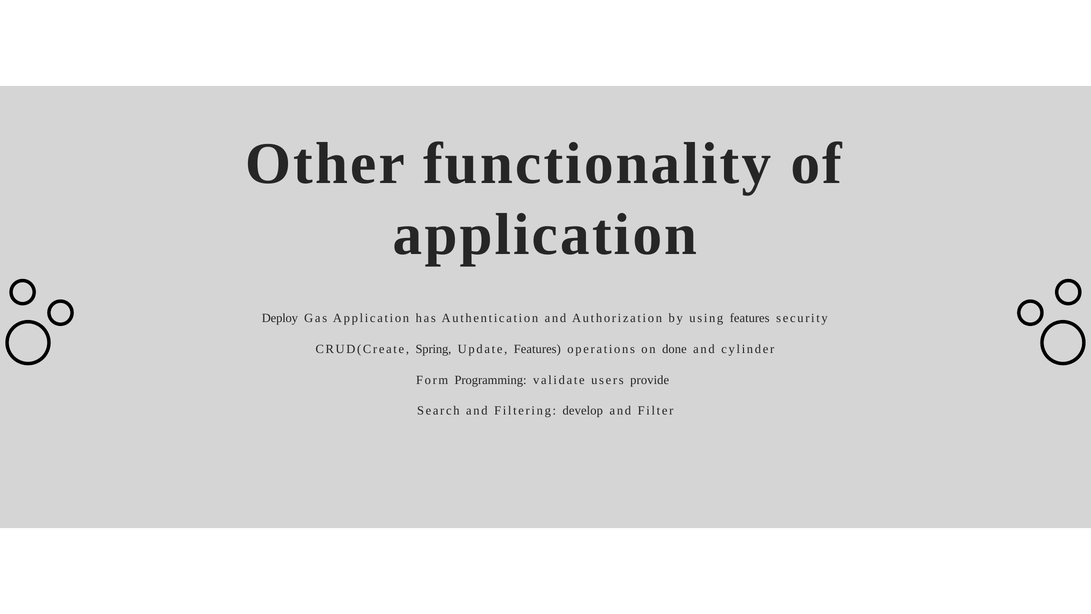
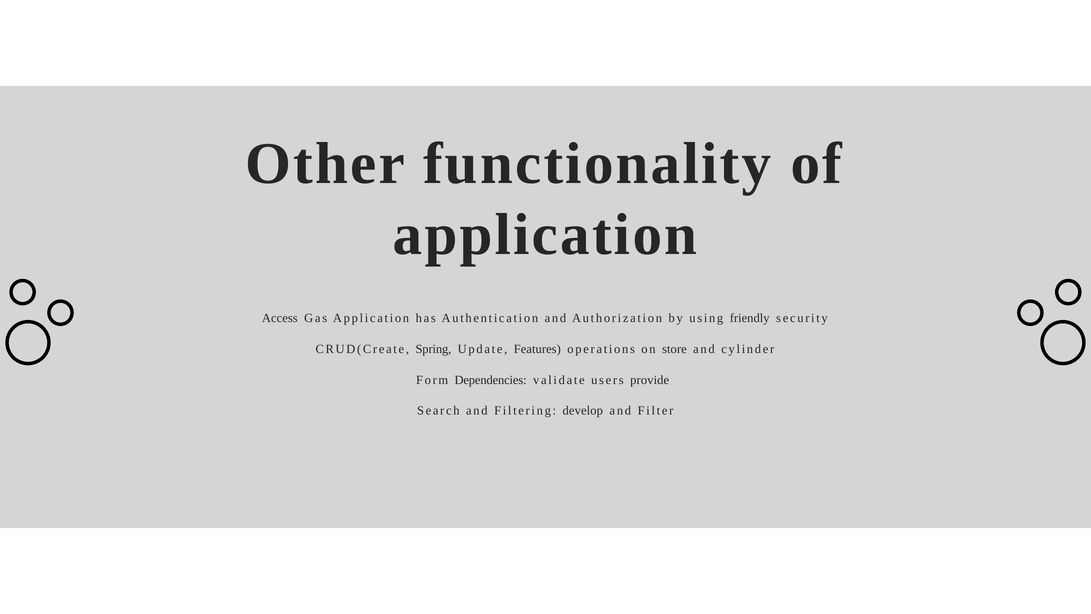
Deploy: Deploy -> Access (280, 318)
using features: features -> friendly (750, 318)
done: done -> store (674, 349)
Programming: Programming -> Dependencies (491, 380)
